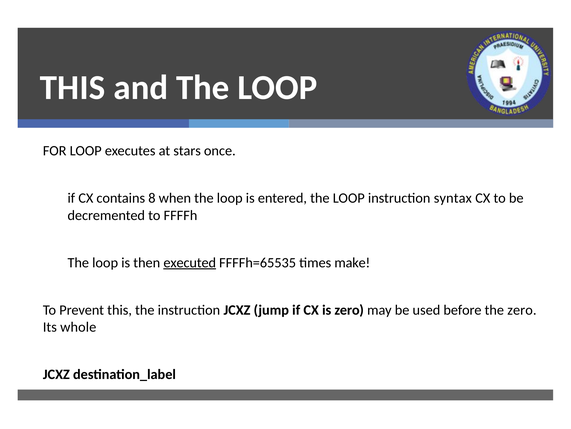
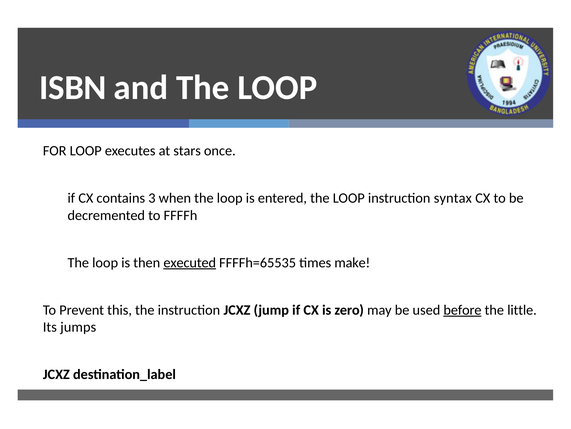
THIS: THIS -> ISBN (73, 88)
8: 8 -> 3 (152, 198)
before underline: none -> present (462, 310)
the zero: zero -> little (522, 310)
whole: whole -> jumps (78, 327)
